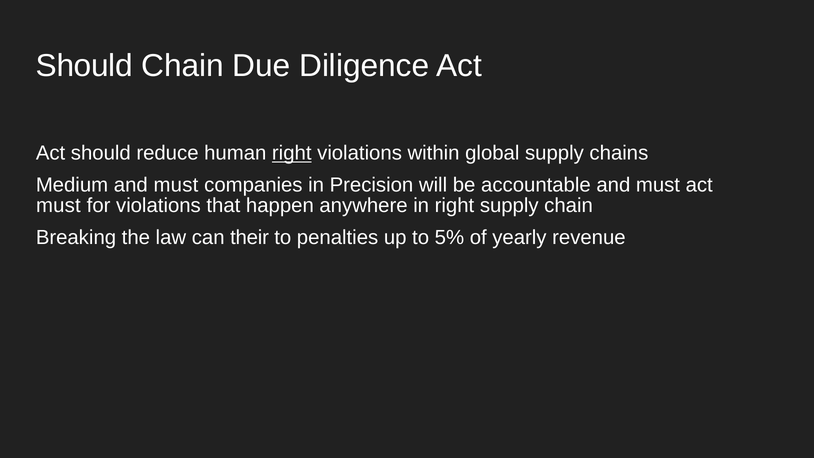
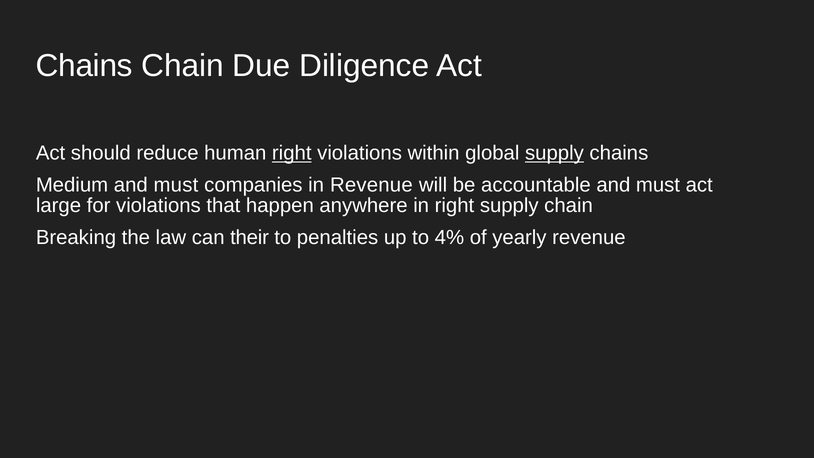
Should: Should -> Chains (84, 66)
supply underline: none -> present (554, 153)
in Precision: Precision -> Revenue (371, 185)
must: must -> large (58, 206)
5%: 5% -> 4% (449, 237)
